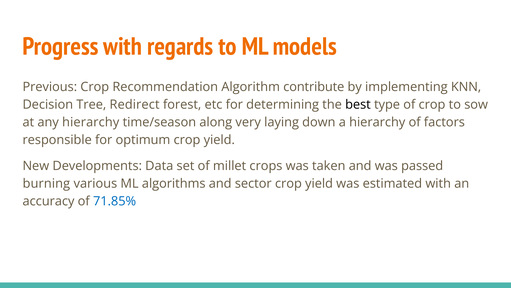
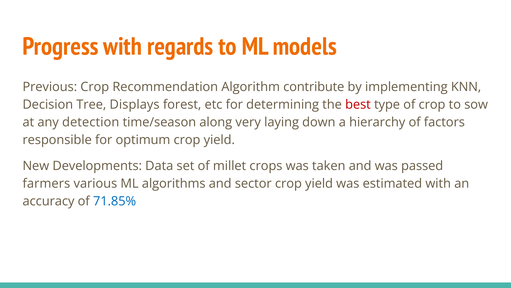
Redirect: Redirect -> Displays (135, 104)
best colour: black -> red (358, 104)
any hierarchy: hierarchy -> detection (91, 122)
burning: burning -> farmers (46, 183)
